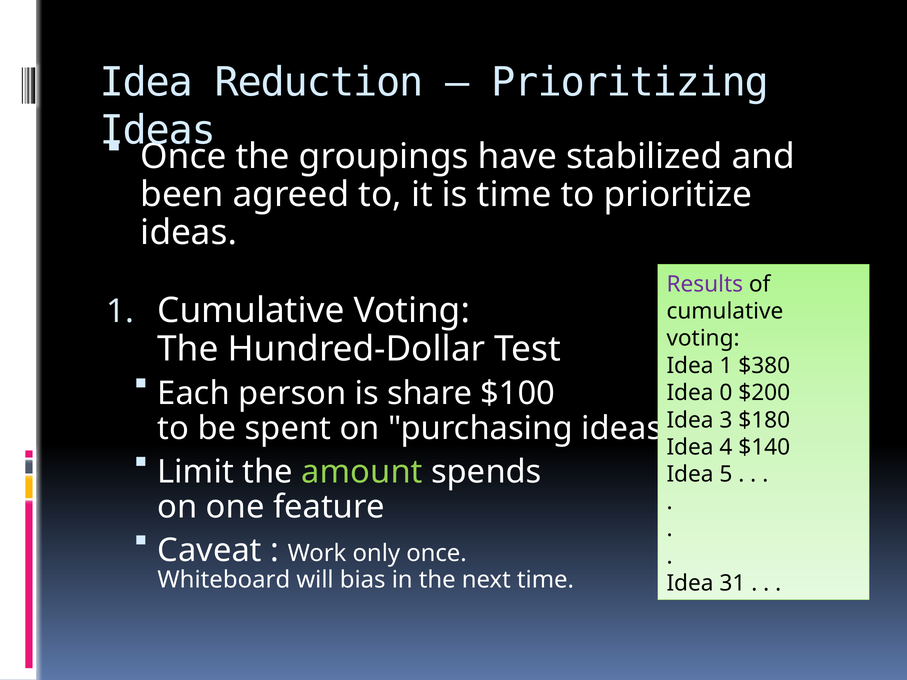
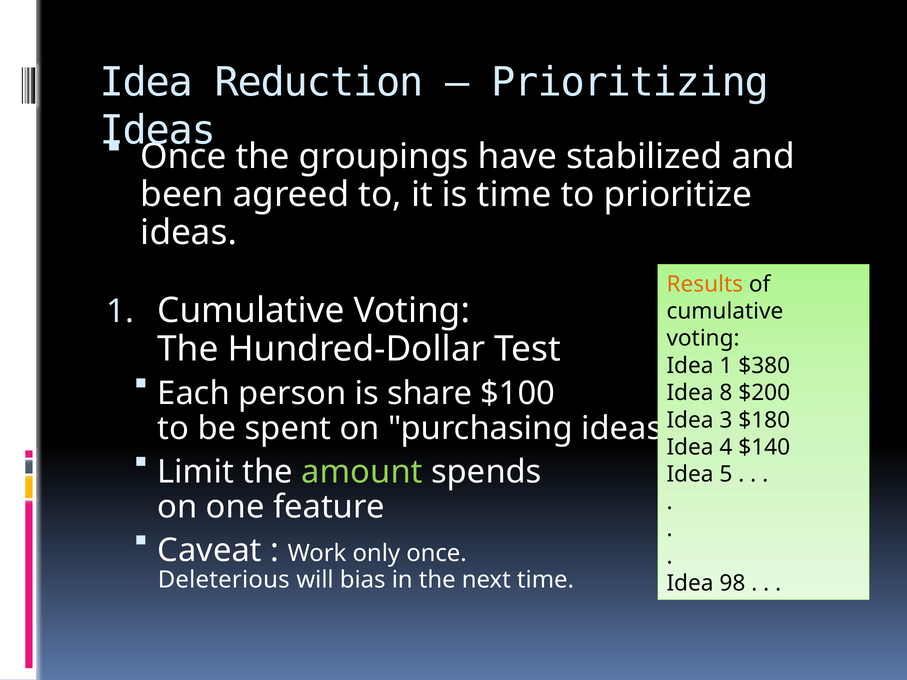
Results colour: purple -> orange (705, 284)
0: 0 -> 8 (726, 393)
Whiteboard: Whiteboard -> Deleterious (224, 580)
31: 31 -> 98 (732, 583)
